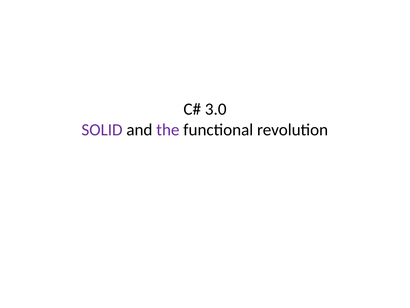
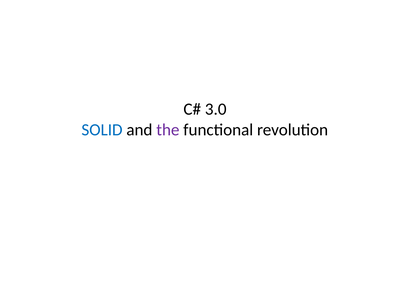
SOLID colour: purple -> blue (102, 130)
